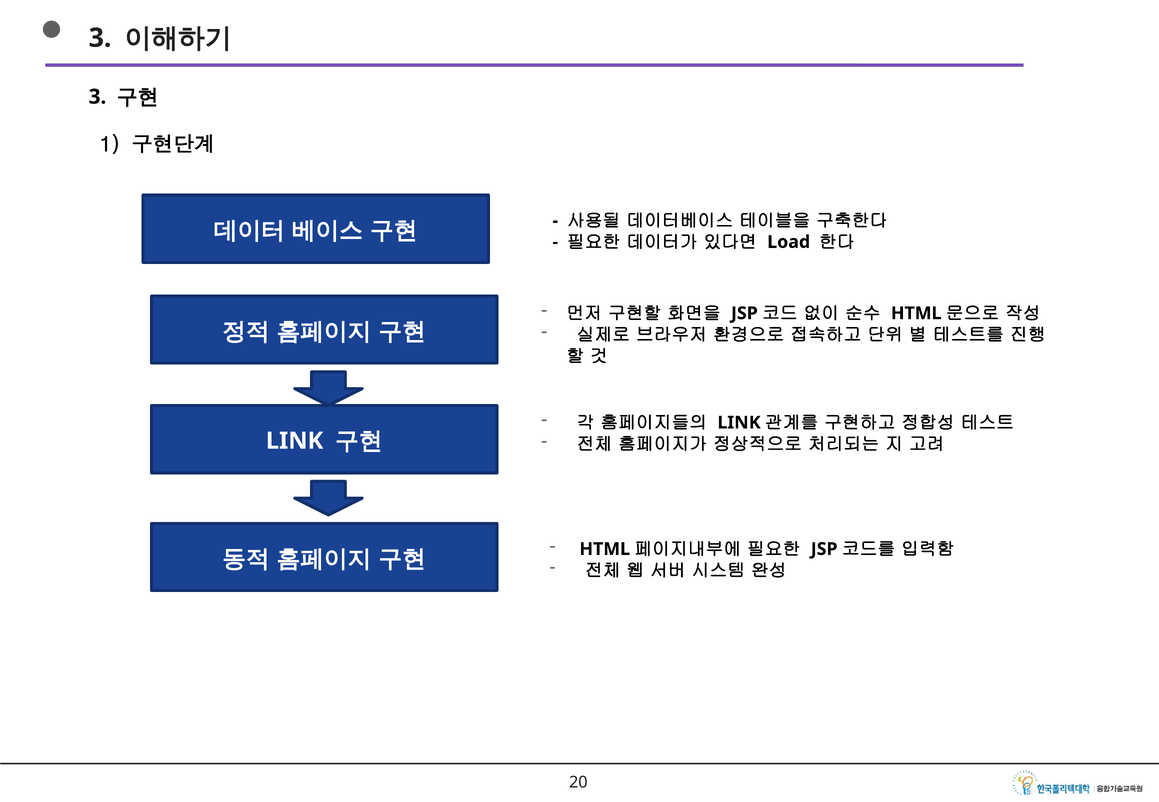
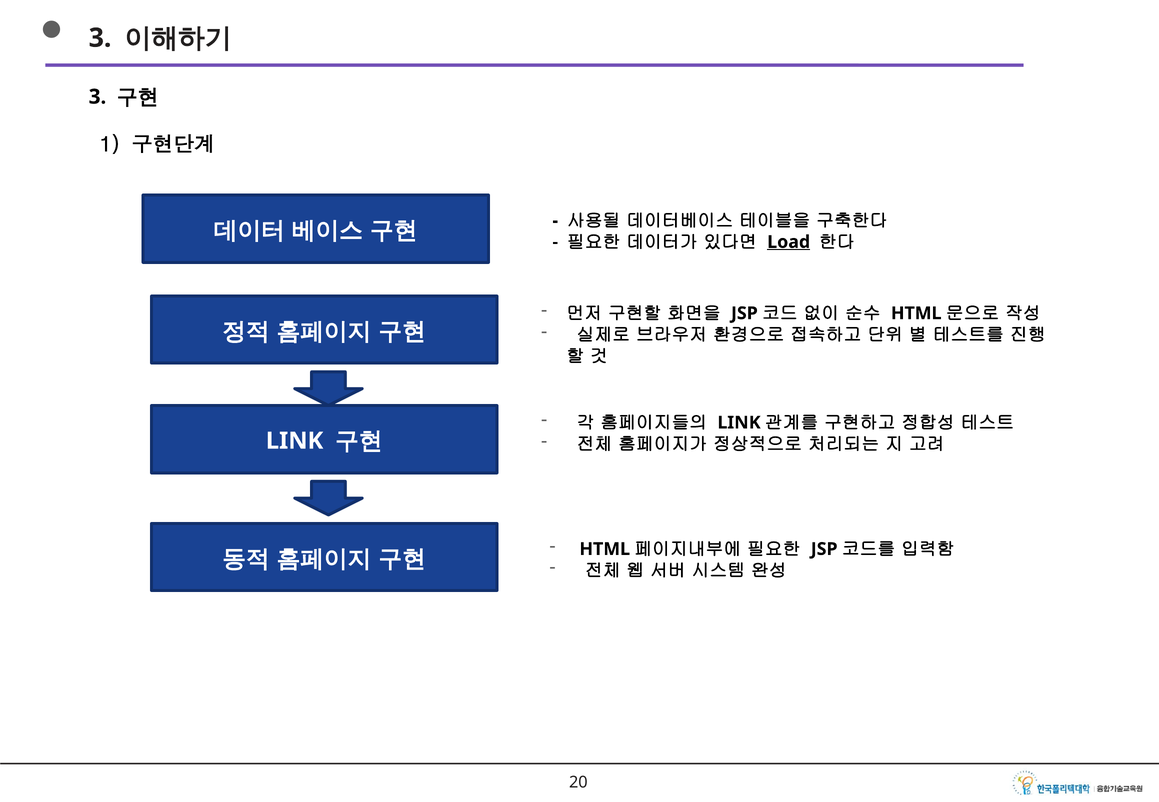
Load underline: none -> present (789, 242)
